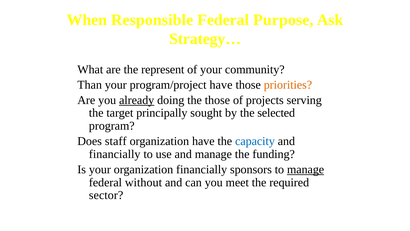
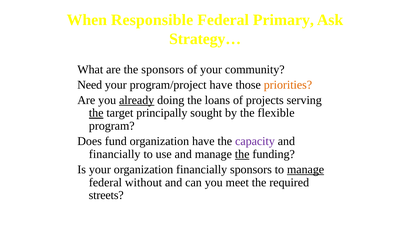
Purpose: Purpose -> Primary (283, 20)
the represent: represent -> sponsors (163, 69)
Than: Than -> Need (90, 85)
the those: those -> loans (217, 100)
the underline: none -> present (96, 113)
selected: selected -> flexible (276, 113)
staff: staff -> fund (116, 141)
capacity colour: blue -> purple (255, 141)
the underline: none -> present (242, 154)
sector: sector -> streets (106, 195)
